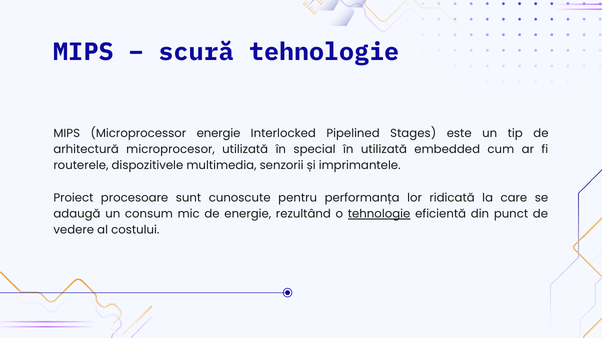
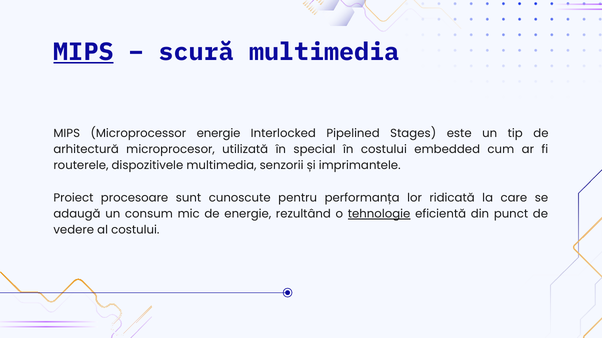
MIPS underline: none -> present (84, 52)
scură tehnologie: tehnologie -> multimedia (324, 52)
în utilizată: utilizată -> costului (384, 150)
